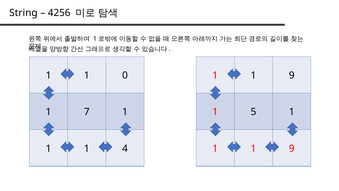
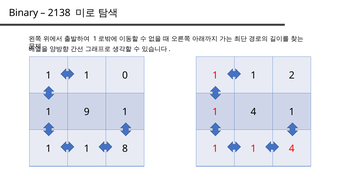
String: String -> Binary (23, 13)
4256: 4256 -> 2138 (59, 13)
9: 9 -> 2 (292, 75)
7: 7 -> 9 (87, 112)
5: 5 -> 4 (253, 112)
4: 4 -> 8 (125, 148)
9: 9 -> 4 (292, 148)
